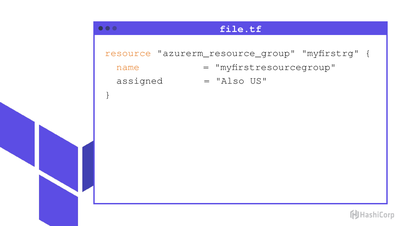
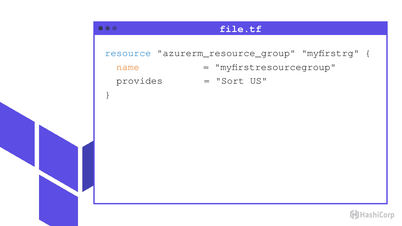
resource colour: orange -> blue (128, 53)
assigned: assigned -> provides (140, 81)
Also: Also -> Sort (230, 81)
